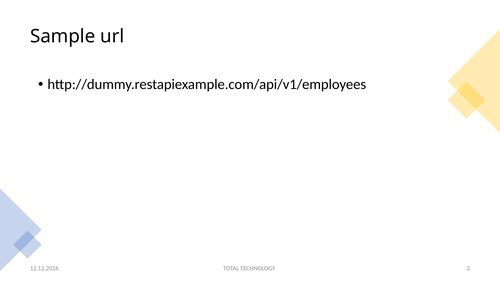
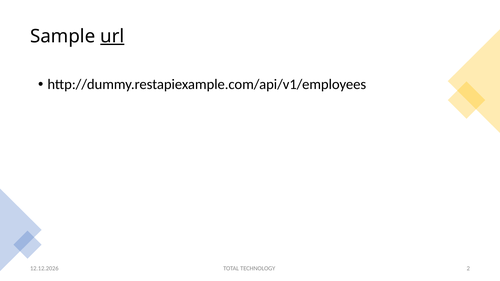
url underline: none -> present (112, 36)
